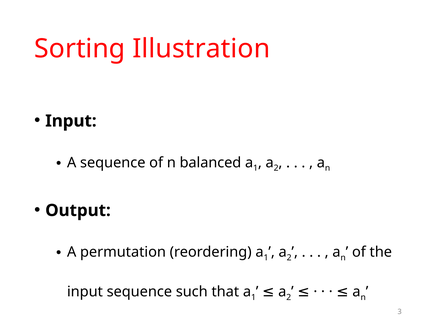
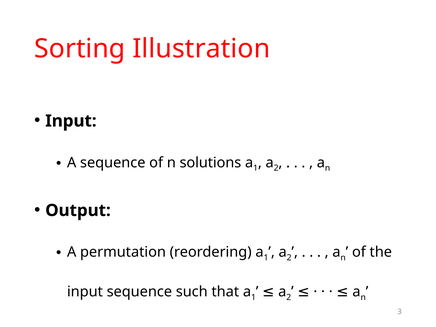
balanced: balanced -> solutions (210, 163)
